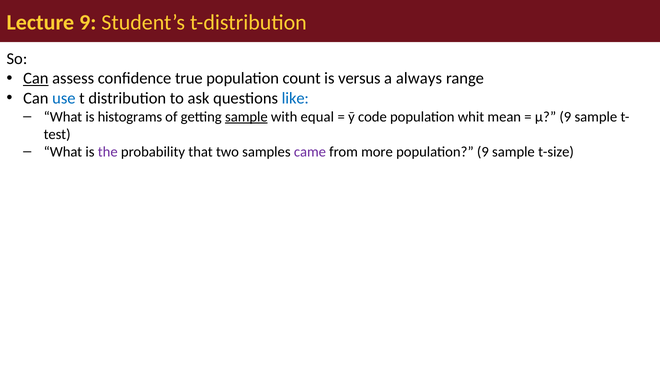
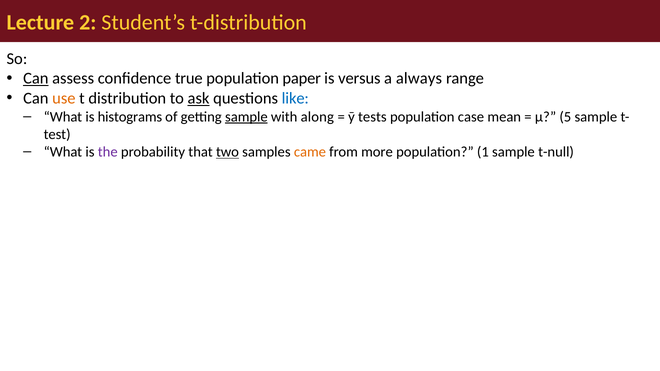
Lecture 9: 9 -> 2 (88, 23)
count: count -> paper (302, 79)
use colour: blue -> orange (64, 98)
ask underline: none -> present (199, 98)
equal: equal -> along (317, 117)
code: code -> tests (372, 117)
whit: whit -> case (471, 117)
µ 9: 9 -> 5 (565, 117)
two underline: none -> present (227, 152)
came colour: purple -> orange (310, 152)
population 9: 9 -> 1 (483, 152)
t-size: t-size -> t-null (556, 152)
